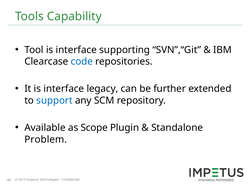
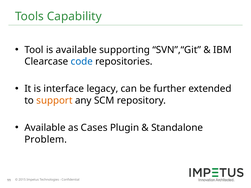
Tool is interface: interface -> available (76, 50)
support colour: blue -> orange (54, 101)
Scope: Scope -> Cases (94, 128)
